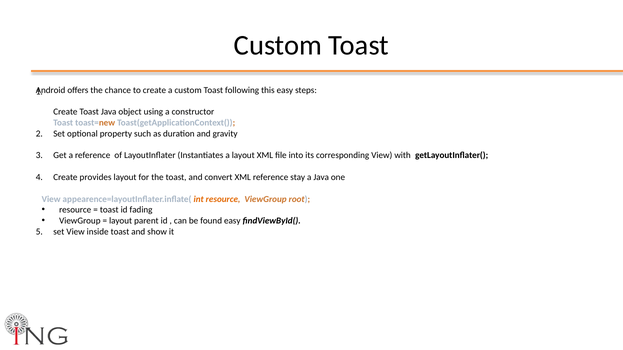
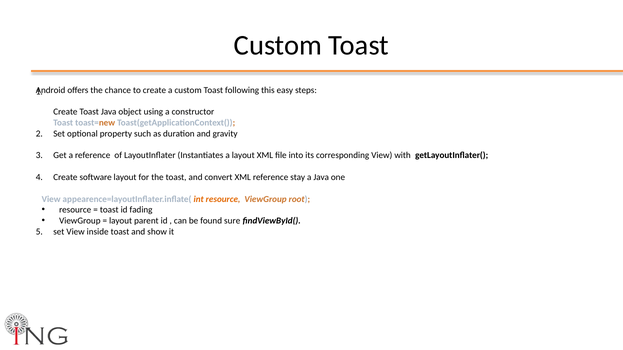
provides: provides -> software (96, 177)
found easy: easy -> sure (232, 221)
